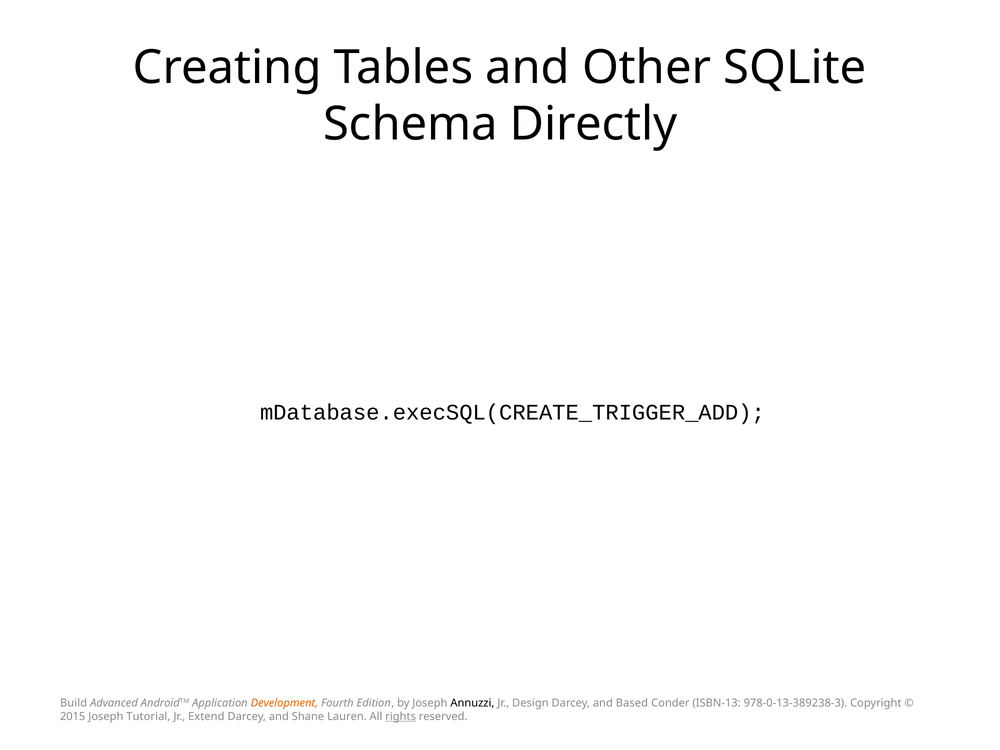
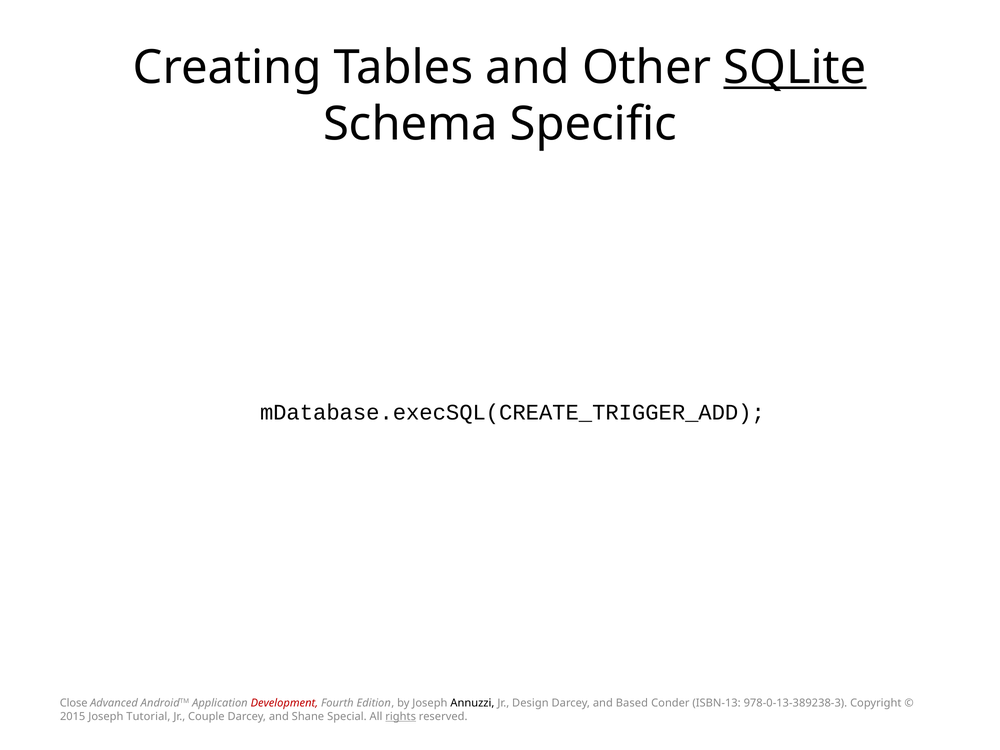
SQLite underline: none -> present (795, 67)
Directly: Directly -> Specific (593, 124)
Build: Build -> Close (74, 703)
Development colour: orange -> red (284, 703)
Extend: Extend -> Couple (206, 716)
Lauren: Lauren -> Special (347, 716)
